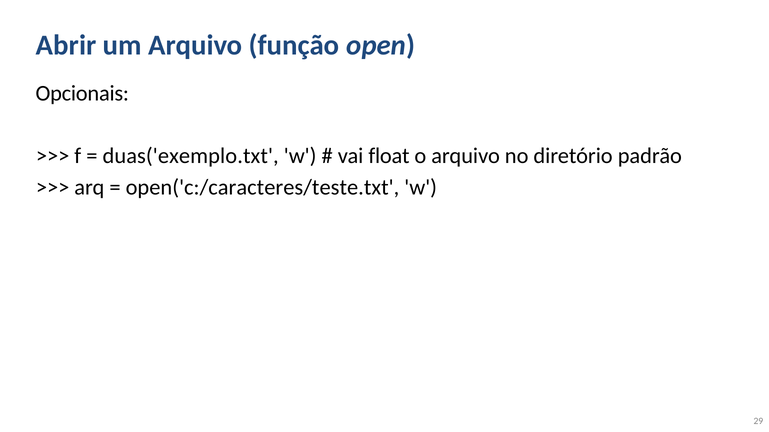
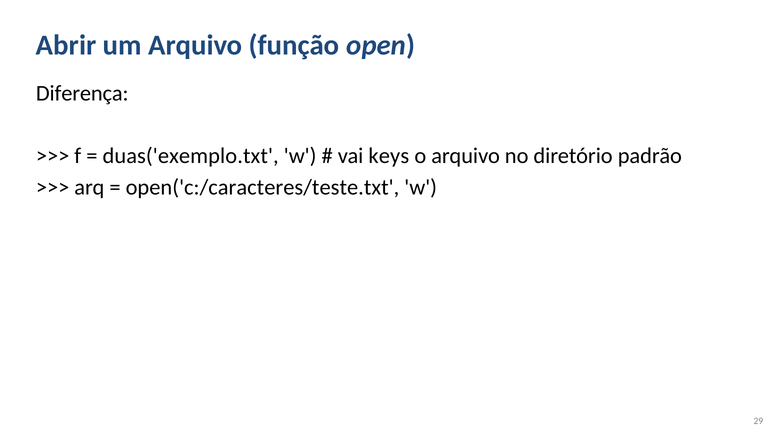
Opcionais: Opcionais -> Diferença (82, 93)
float: float -> keys (389, 156)
